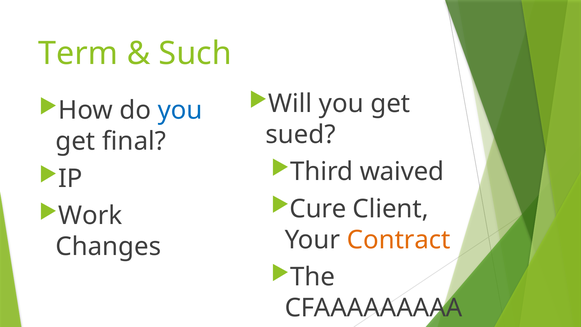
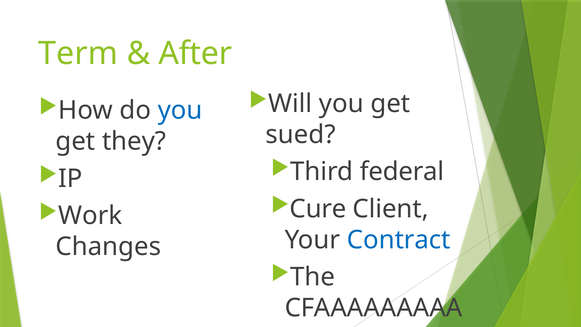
Such: Such -> After (195, 54)
final: final -> they (134, 141)
waived: waived -> federal (402, 172)
Contract colour: orange -> blue (399, 240)
